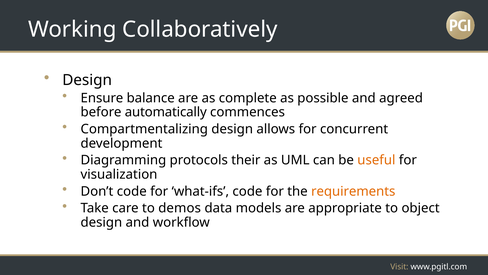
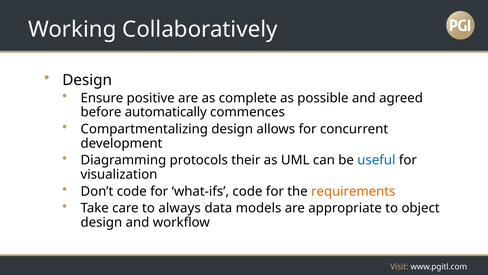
balance: balance -> positive (151, 98)
useful colour: orange -> blue (376, 160)
demos: demos -> always (180, 208)
